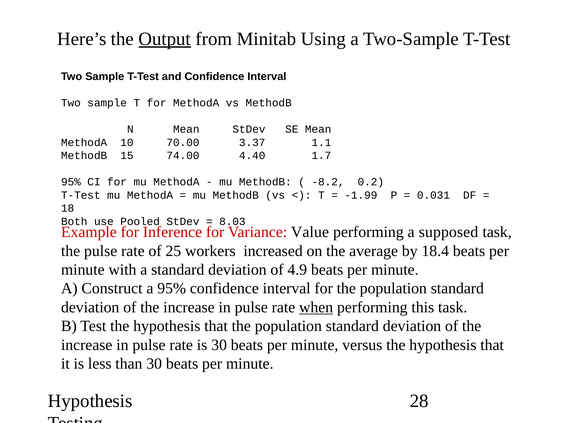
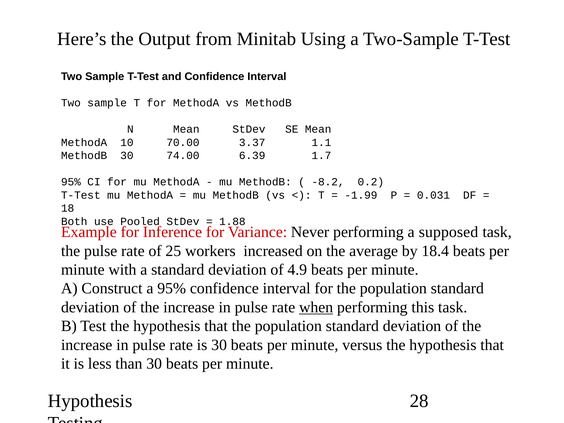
Output underline: present -> none (165, 39)
MethodB 15: 15 -> 30 (127, 156)
4.40: 4.40 -> 6.39 (252, 156)
8.03: 8.03 -> 1.88 (232, 221)
Value: Value -> Never (310, 232)
